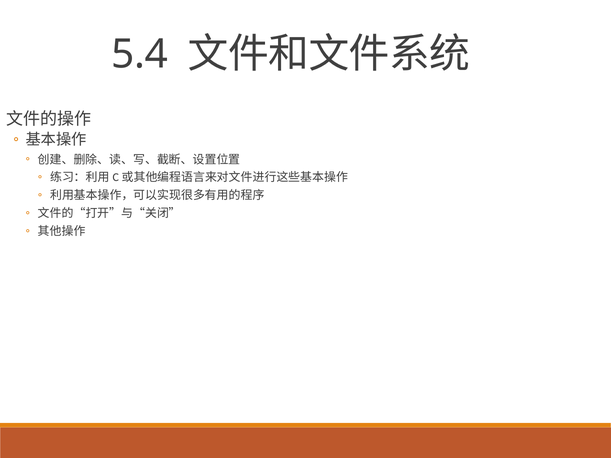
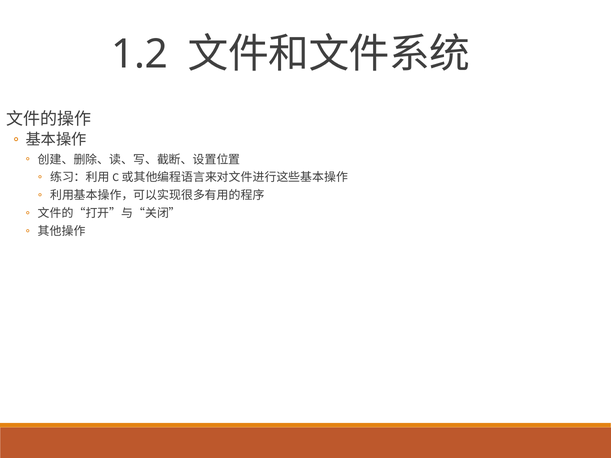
5.4: 5.4 -> 1.2 (140, 55)
